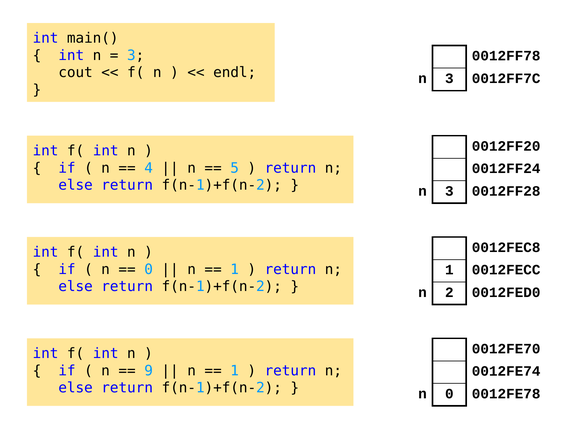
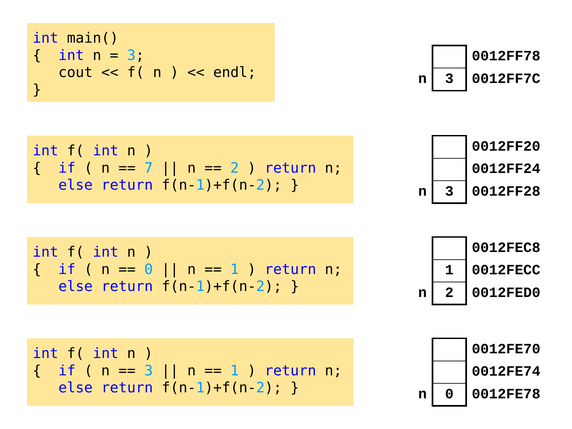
4: 4 -> 7 (149, 168)
5: 5 -> 2 (235, 168)
9: 9 -> 3 (149, 371)
